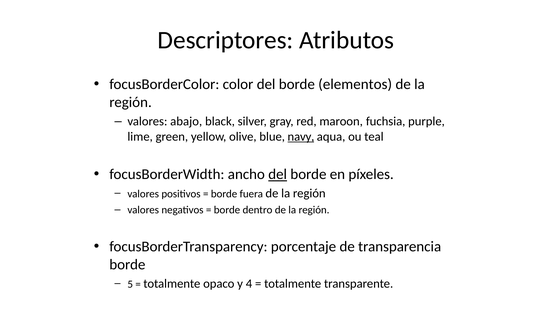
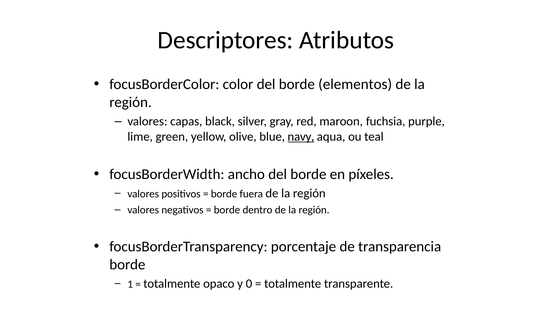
abajo: abajo -> capas (186, 122)
del underline: present -> none (278, 175)
5: 5 -> 1 (130, 285)
4: 4 -> 0 (249, 284)
